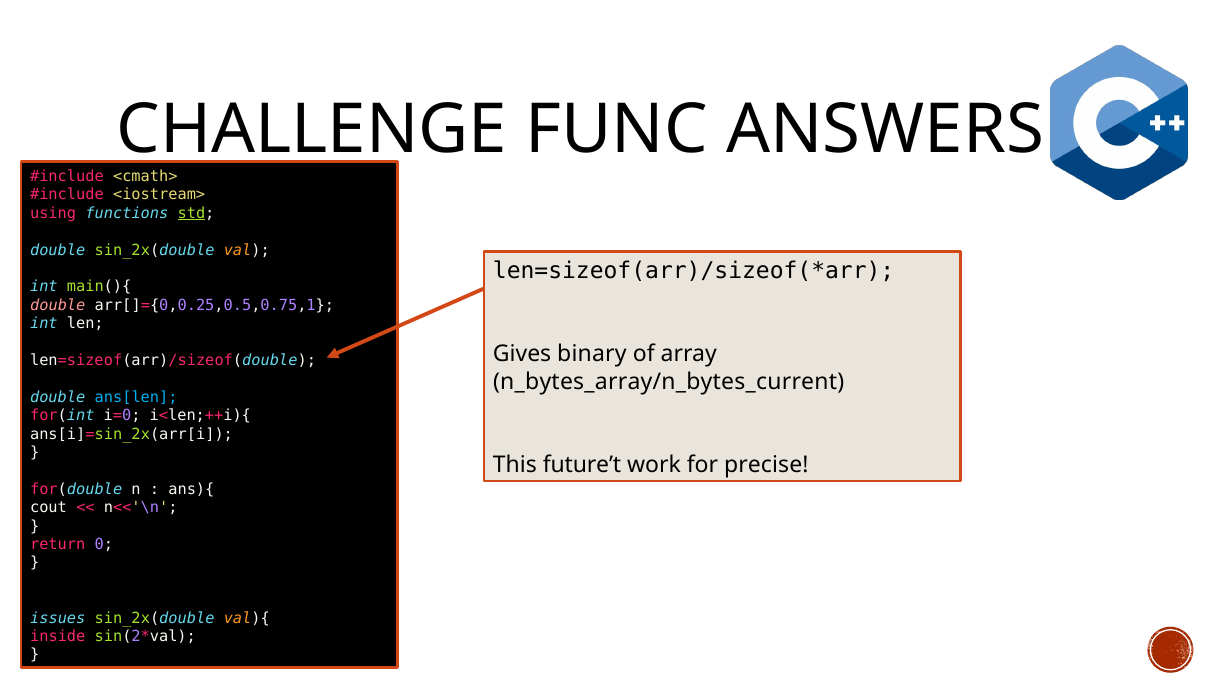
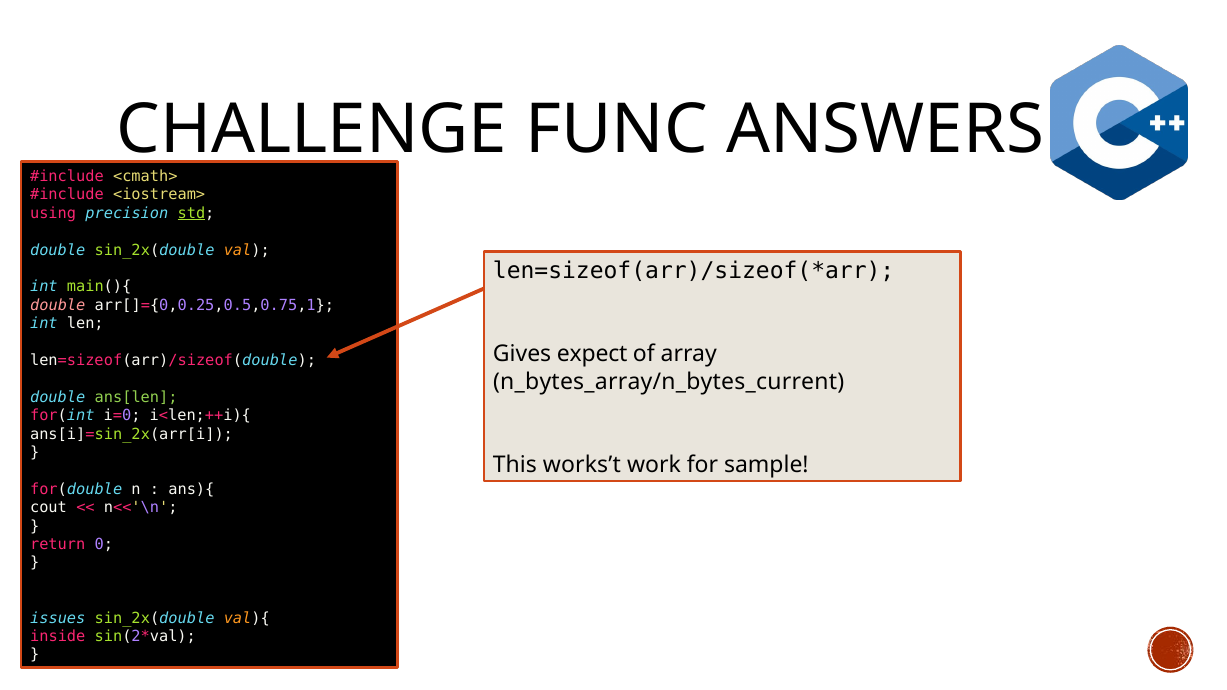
functions: functions -> precision (127, 213)
binary: binary -> expect (592, 354)
ans[len colour: light blue -> light green (136, 397)
future’t: future’t -> works’t (582, 465)
precise: precise -> sample (766, 465)
